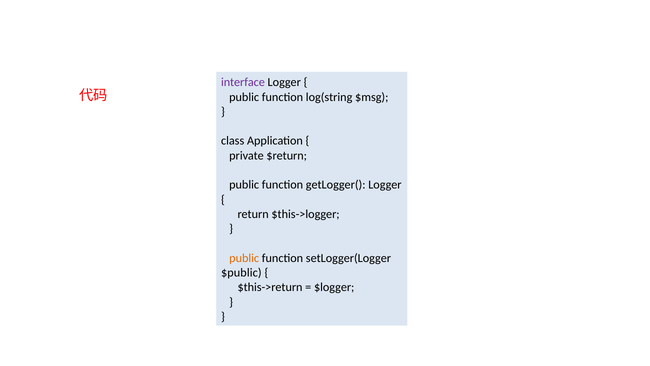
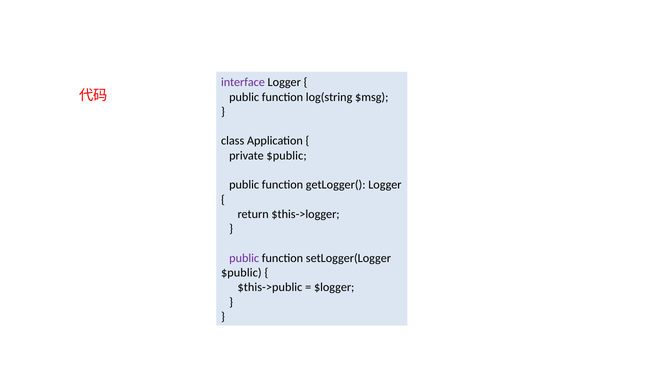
private $return: $return -> $public (287, 155)
public colour: orange -> purple (244, 258)
$this->return: $this->return -> $this->public (270, 287)
